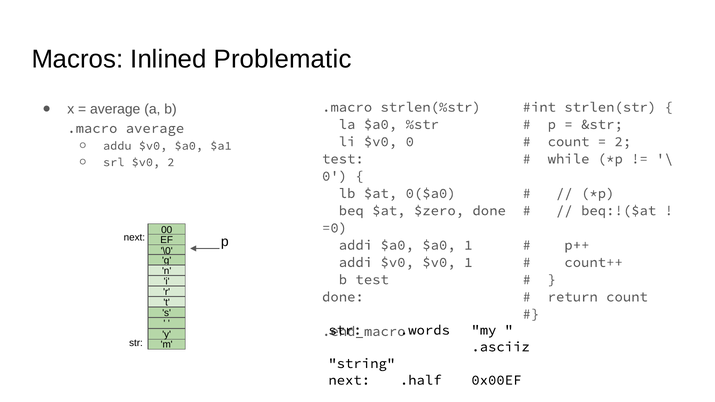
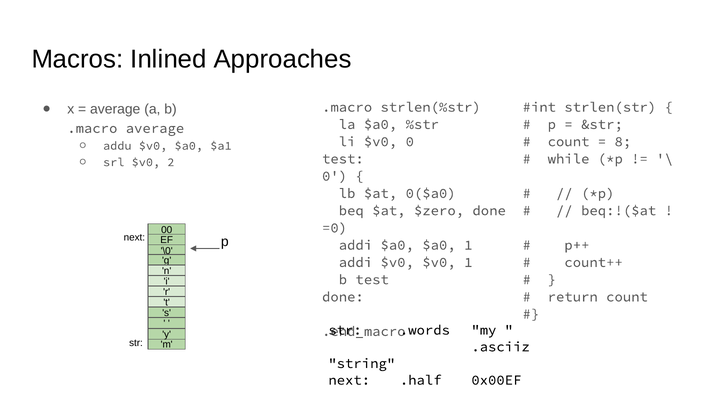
Problematic: Problematic -> Approaches (283, 59)
2: 2 -> 8 (623, 142)
